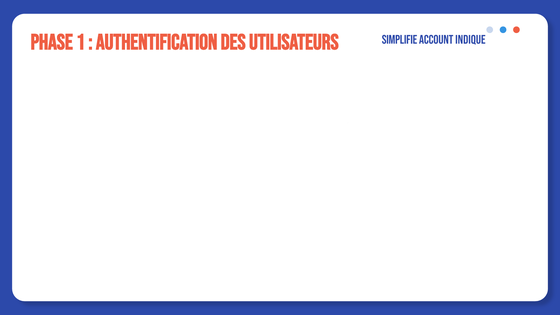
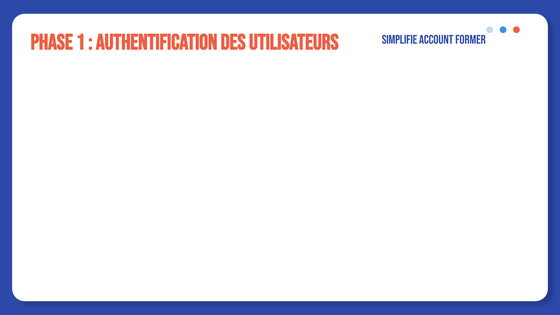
indique: indique -> former (470, 40)
